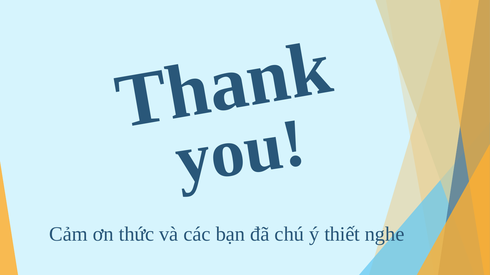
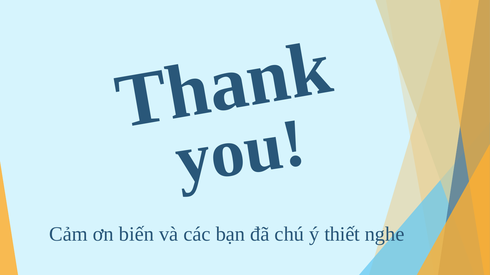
thức: thức -> biến (136, 235)
